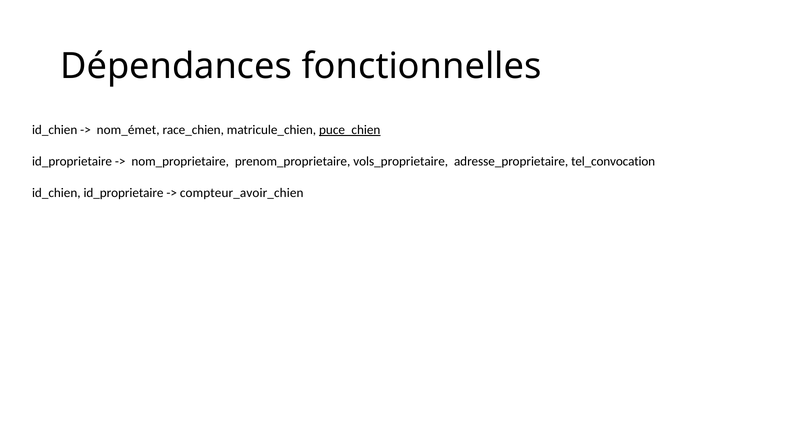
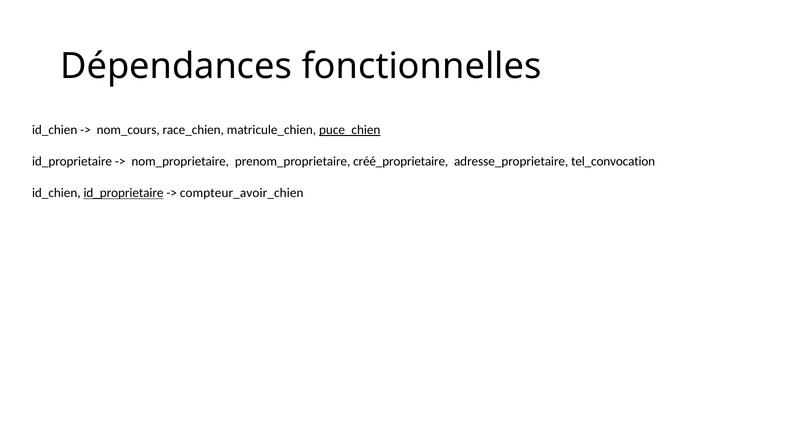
nom_émet: nom_émet -> nom_cours (128, 130)
vols_proprietaire: vols_proprietaire -> créé_proprietaire (401, 162)
id_proprietaire underline: none -> present (124, 193)
